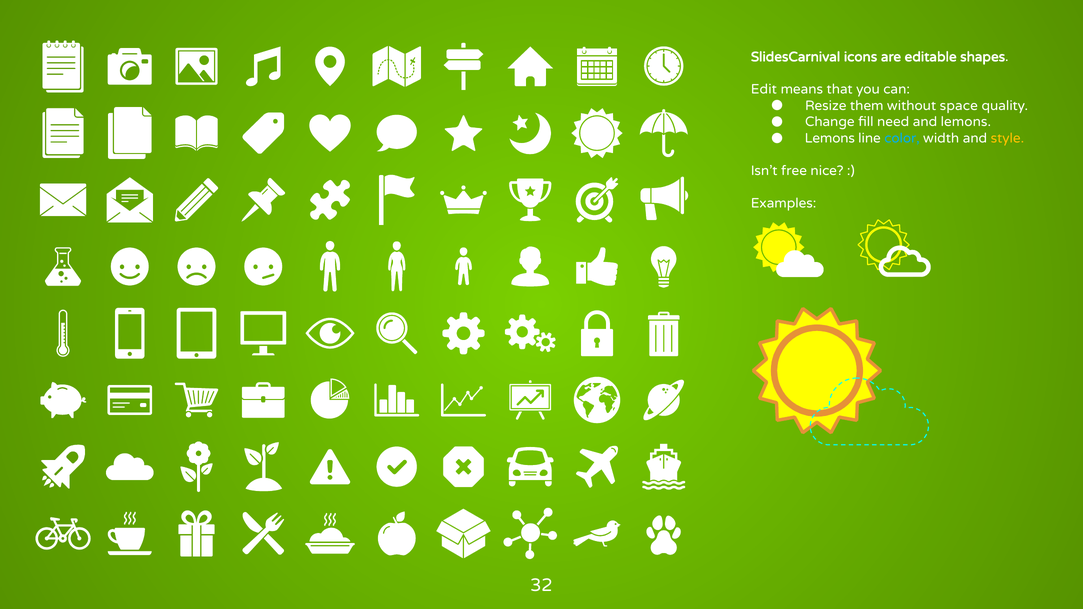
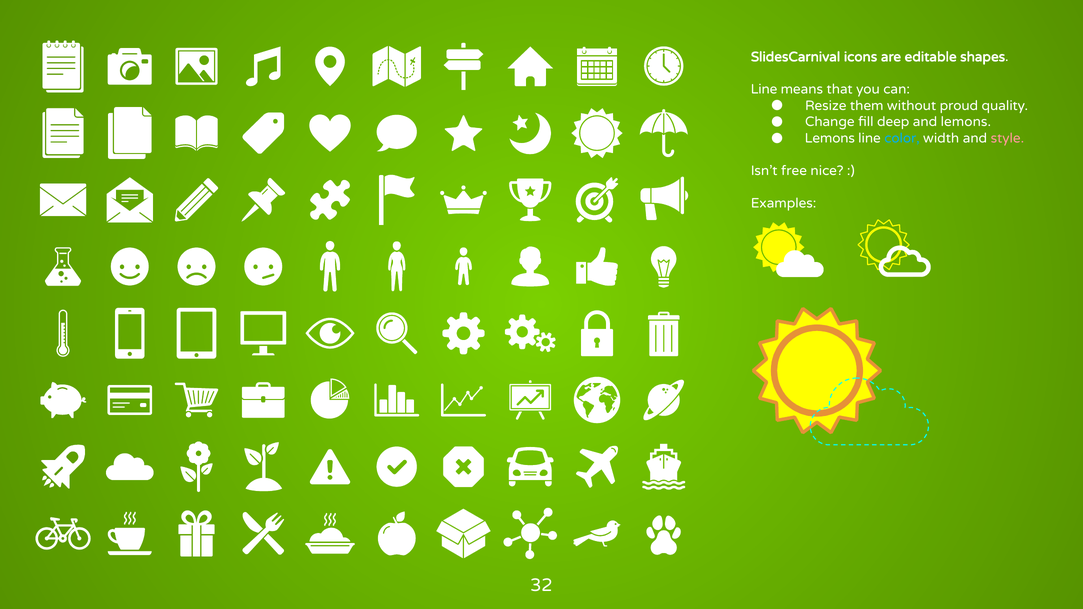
Edit: Edit -> Line (764, 89)
space: space -> proud (959, 106)
need: need -> deep (893, 122)
style colour: yellow -> pink (1007, 138)
